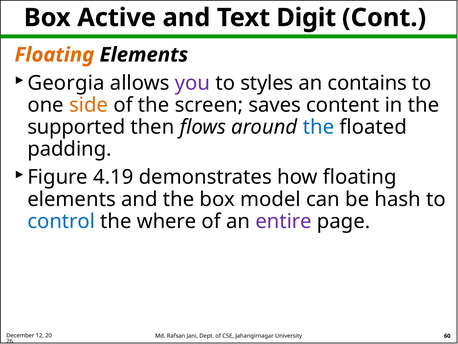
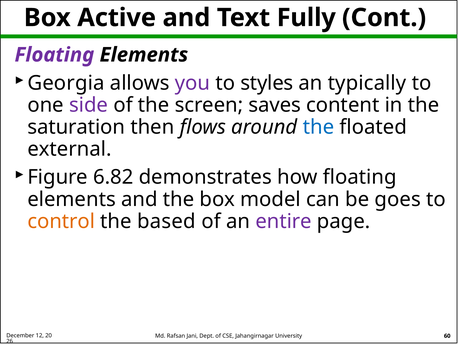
Digit: Digit -> Fully (306, 18)
Floating colour: orange -> purple (54, 55)
contains: contains -> typically (367, 83)
side colour: orange -> purple (89, 105)
supported: supported -> saturation (76, 127)
padding: padding -> external (69, 149)
4.19: 4.19 -> 6.82 (113, 177)
hash: hash -> goes (398, 199)
control colour: blue -> orange (61, 221)
where: where -> based (166, 221)
